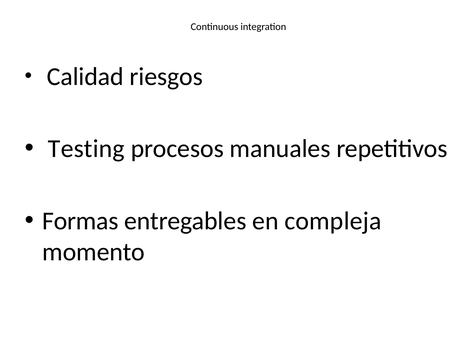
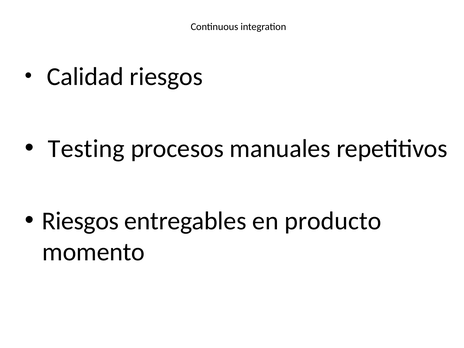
Formas: Formas -> Riesgos (80, 221)
compleja: compleja -> producto (333, 221)
